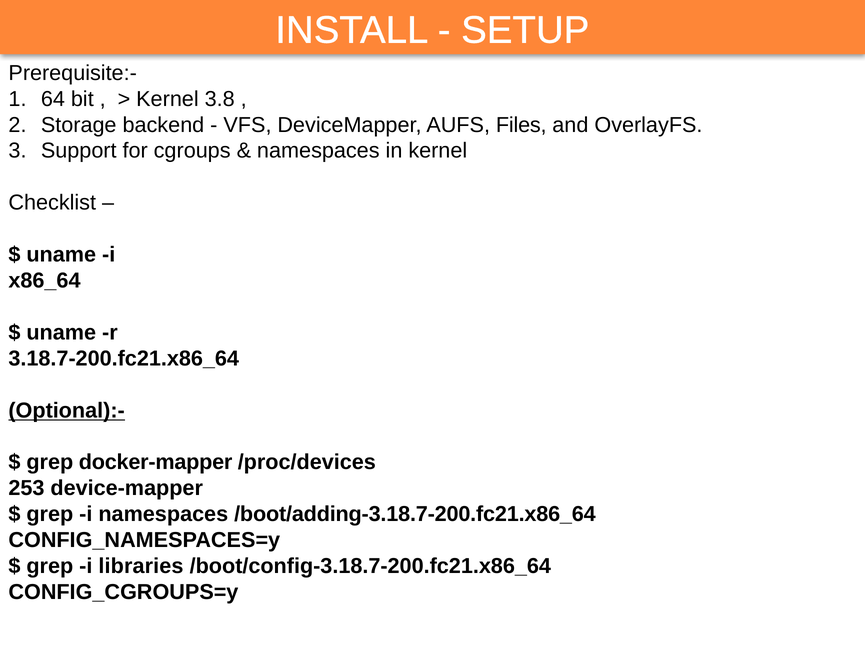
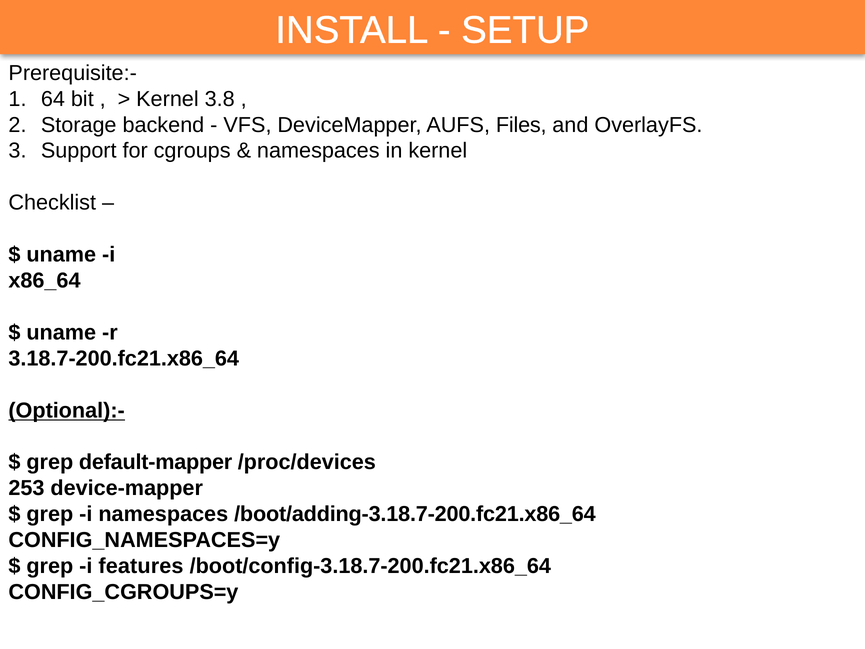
docker-mapper: docker-mapper -> default-mapper (156, 462)
libraries: libraries -> features (141, 566)
